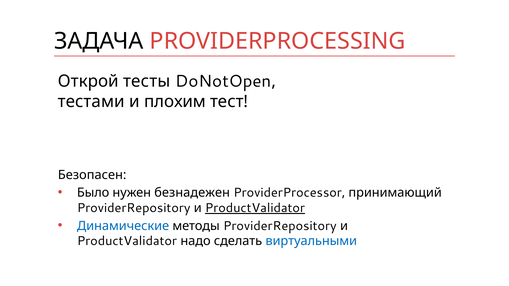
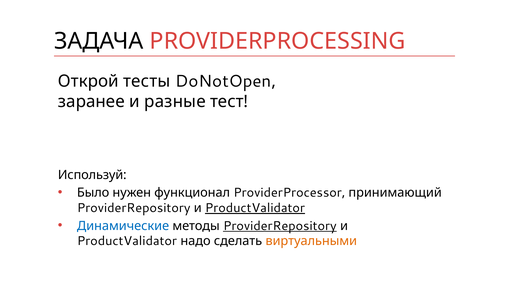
тестами: тестами -> заранее (91, 102)
плохим: плохим -> разные (175, 102)
Безопасен: Безопасен -> Используй (92, 175)
безнадежен: безнадежен -> функционал (192, 193)
ProviderRepository underline: none -> present (280, 226)
виртуальными colour: blue -> orange (311, 241)
